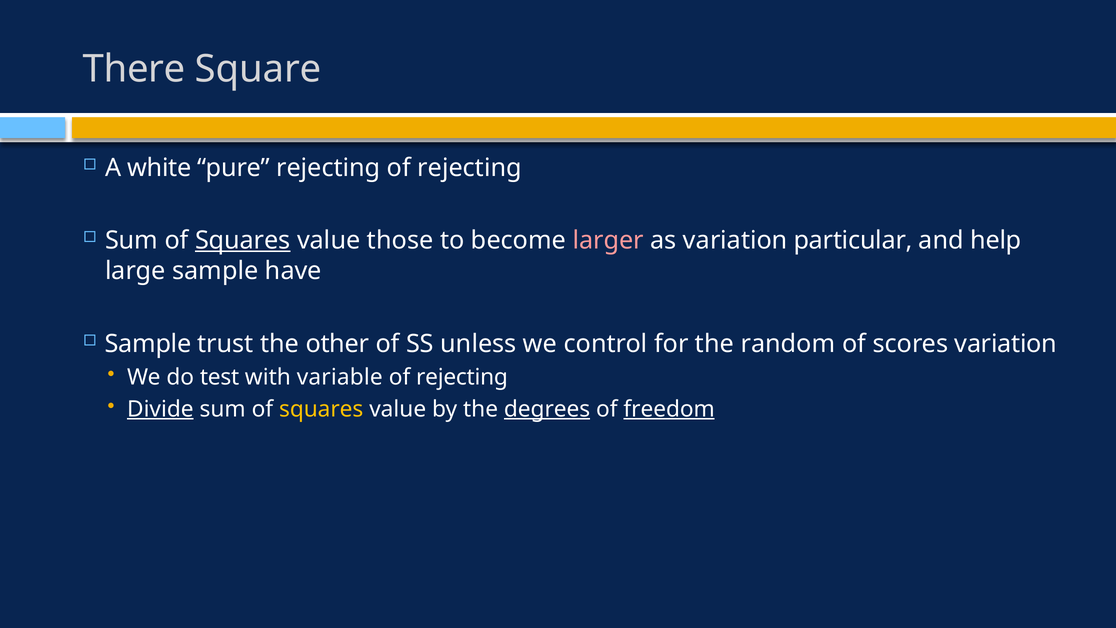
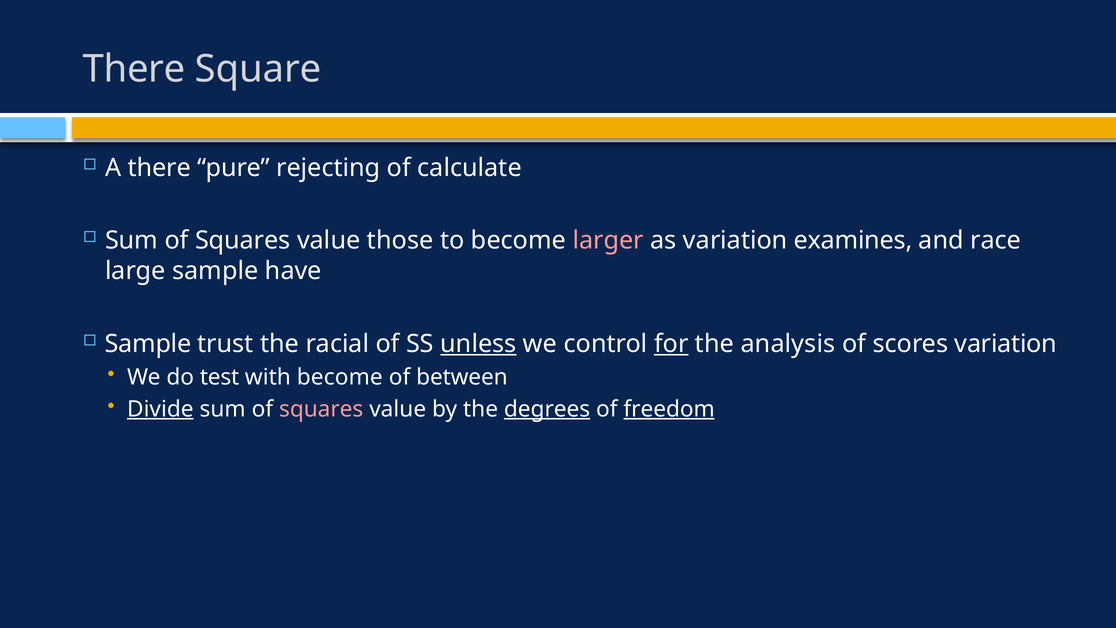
A white: white -> there (159, 168)
rejecting: rejecting -> calculate (470, 168)
Squares underline: present -> none (243, 240)
particular: particular -> examines (853, 240)
help: help -> race (996, 240)
other: other -> racial (337, 344)
unless underline: none -> present (478, 344)
for underline: none -> present (671, 344)
random: random -> analysis (788, 344)
with variable: variable -> become (340, 377)
rejecting: rejecting -> between (462, 377)
squares colour: yellow -> pink (321, 409)
